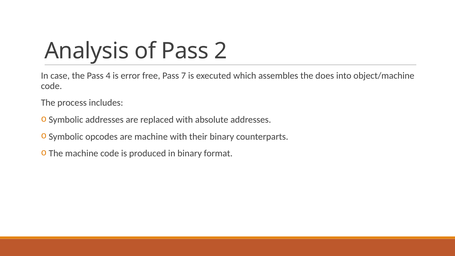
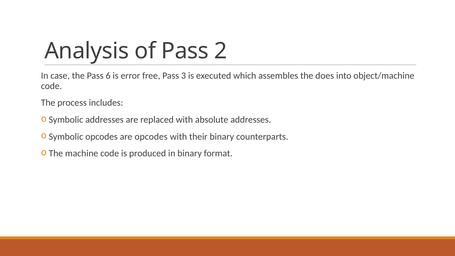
4: 4 -> 6 (108, 76)
7: 7 -> 3 (184, 76)
are machine: machine -> opcodes (151, 137)
